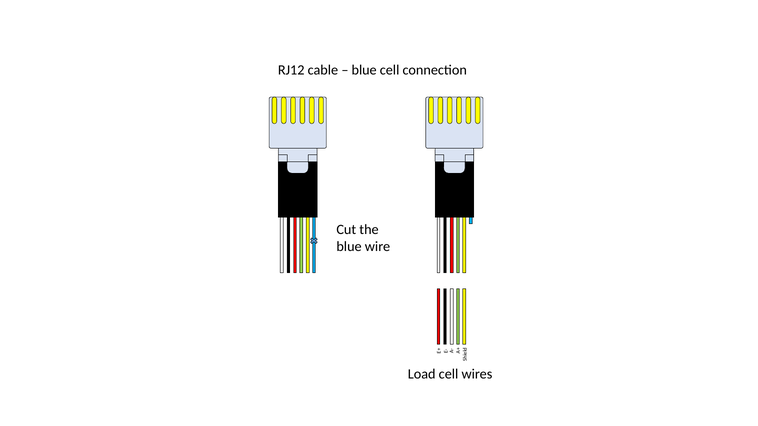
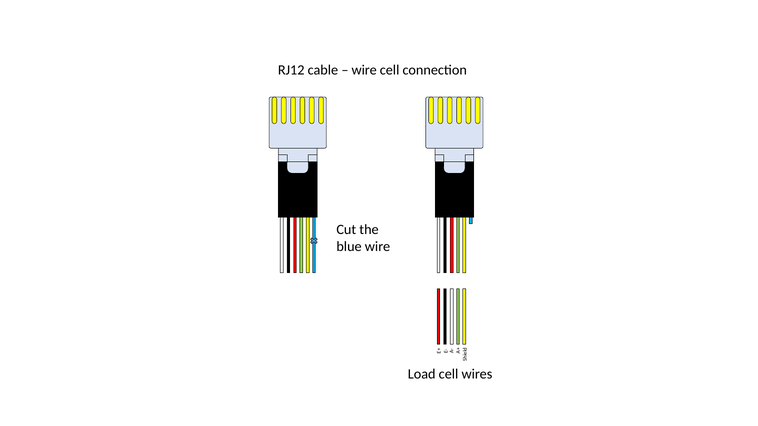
blue: blue -> wire (364, 70)
